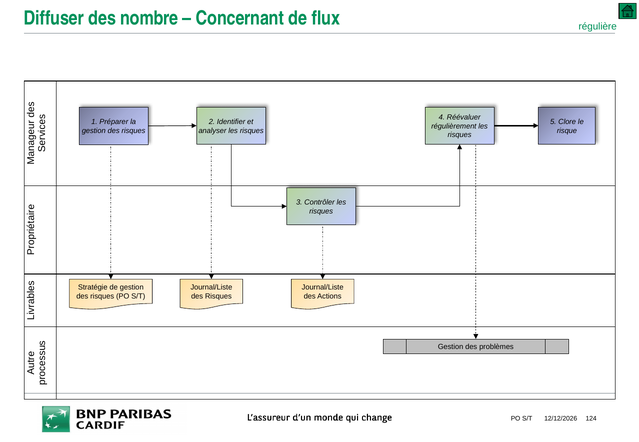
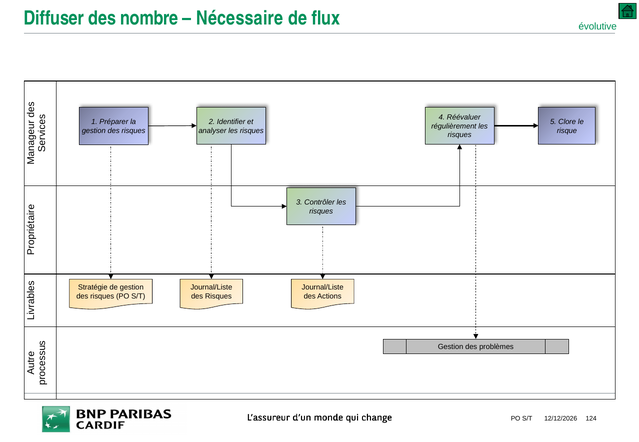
Concernant: Concernant -> Nécessaire (240, 18)
régulière: régulière -> évolutive (598, 26)
